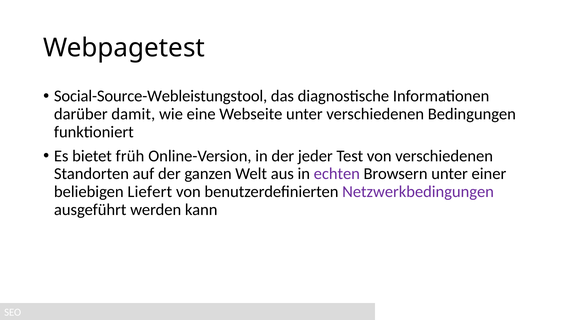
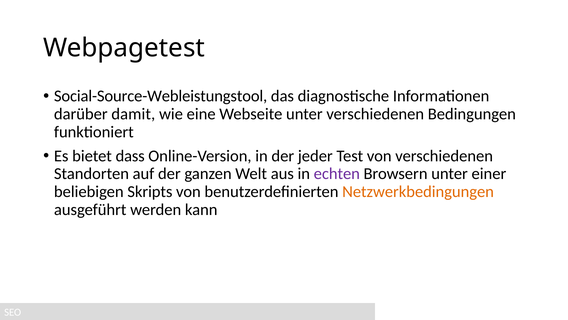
früh: früh -> dass (130, 156)
Liefert: Liefert -> Skripts (150, 191)
Netzwerkbedingungen colour: purple -> orange (418, 191)
